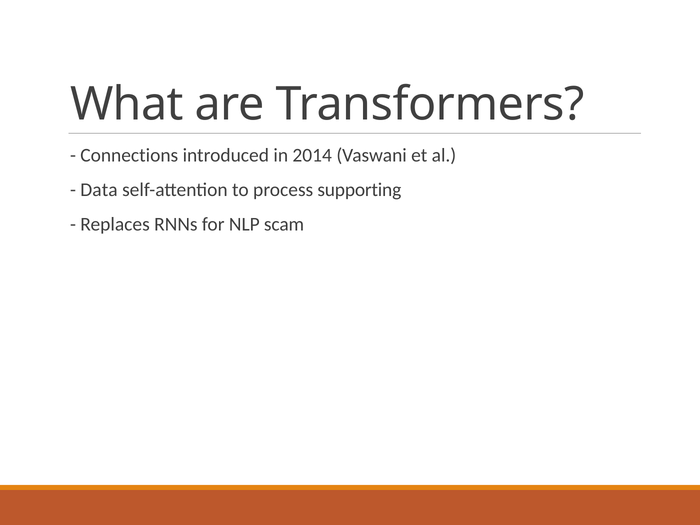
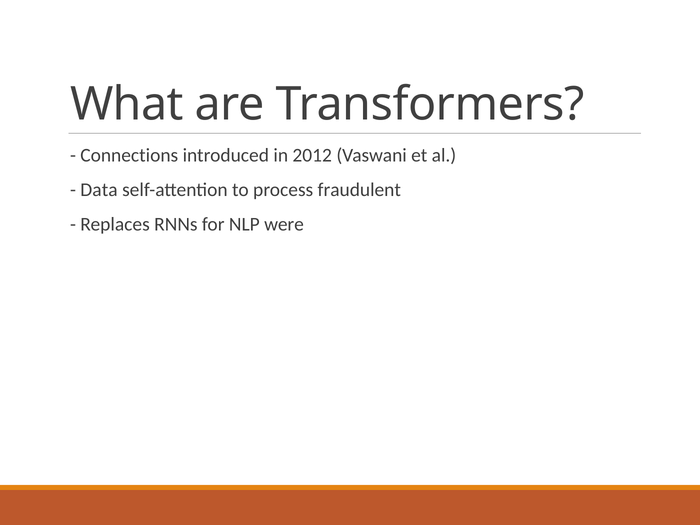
2014: 2014 -> 2012 (312, 155)
supporting: supporting -> fraudulent (359, 190)
scam: scam -> were (284, 224)
